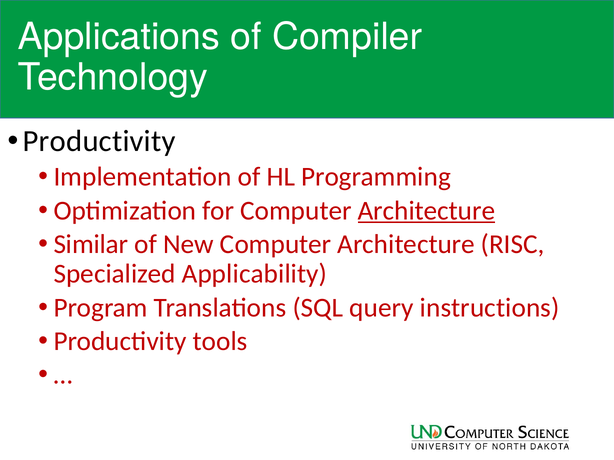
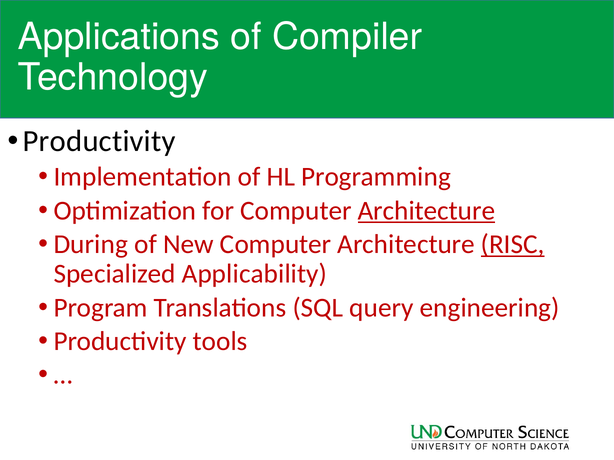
Similar: Similar -> During (91, 245)
RISC underline: none -> present (513, 245)
instructions: instructions -> engineering (490, 308)
